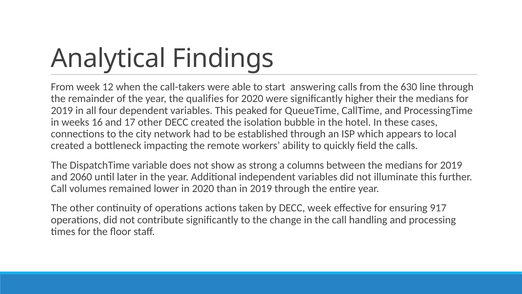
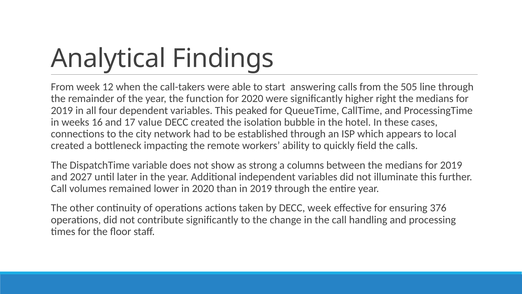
630: 630 -> 505 (409, 87)
qualifies: qualifies -> function (205, 99)
their: their -> right (386, 99)
17 other: other -> value (150, 122)
2060: 2060 -> 2027 (81, 177)
917: 917 -> 376 (438, 208)
